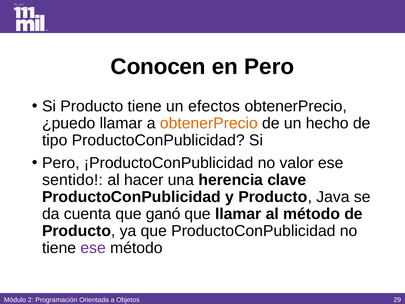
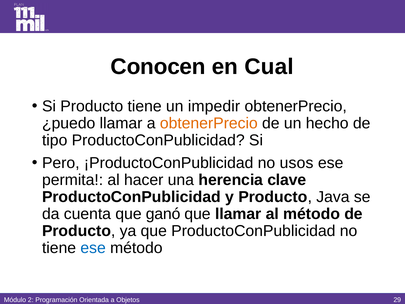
en Pero: Pero -> Cual (269, 67)
efectos: efectos -> impedir (214, 106)
valor: valor -> usos (297, 163)
sentido: sentido -> permita (73, 180)
ese colour: purple -> blue (93, 248)
